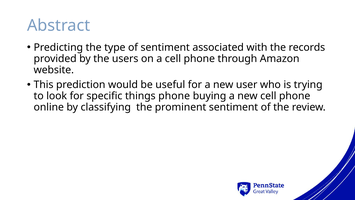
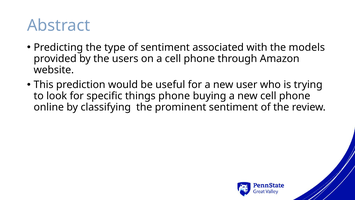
records: records -> models (307, 47)
